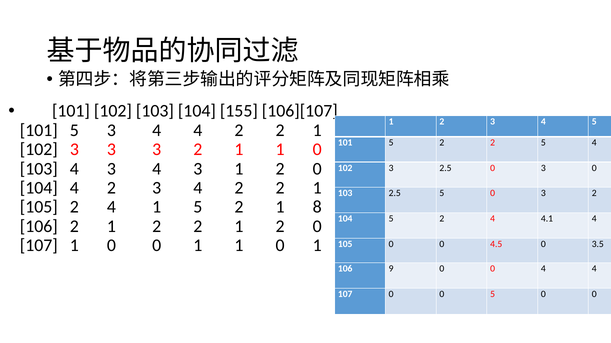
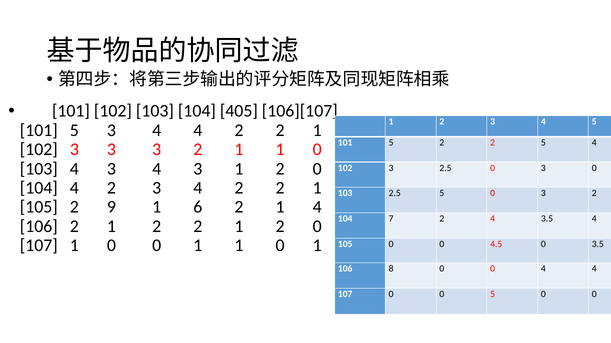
155: 155 -> 405 (239, 111)
105 2 4: 4 -> 9 (111, 207)
1 5: 5 -> 6 (198, 207)
1 8: 8 -> 4 (317, 207)
104 5: 5 -> 7 (391, 219)
4 4.1: 4.1 -> 3.5 (547, 219)
9: 9 -> 8 (391, 269)
